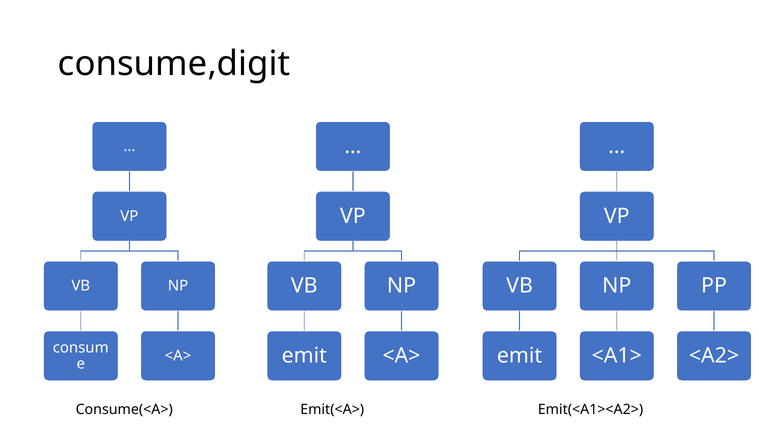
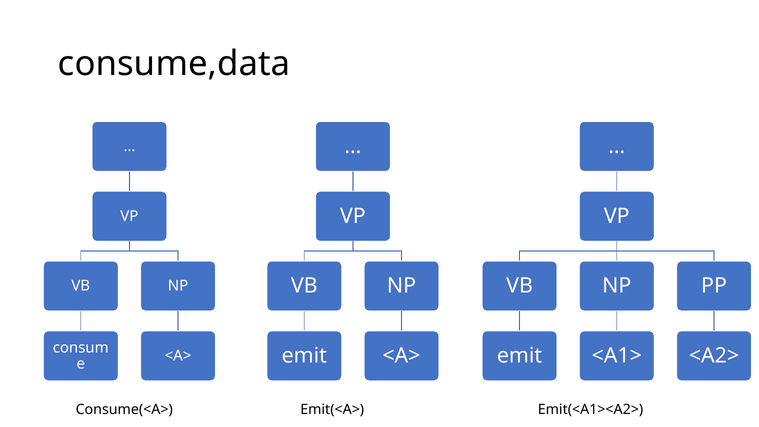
consume,digit: consume,digit -> consume,data (174, 64)
